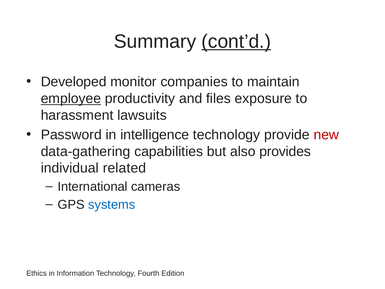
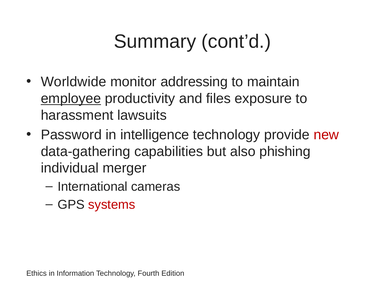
cont’d underline: present -> none (236, 41)
Developed: Developed -> Worldwide (74, 82)
companies: companies -> addressing (194, 82)
provides: provides -> phishing (285, 151)
related: related -> merger (125, 168)
systems colour: blue -> red (112, 204)
